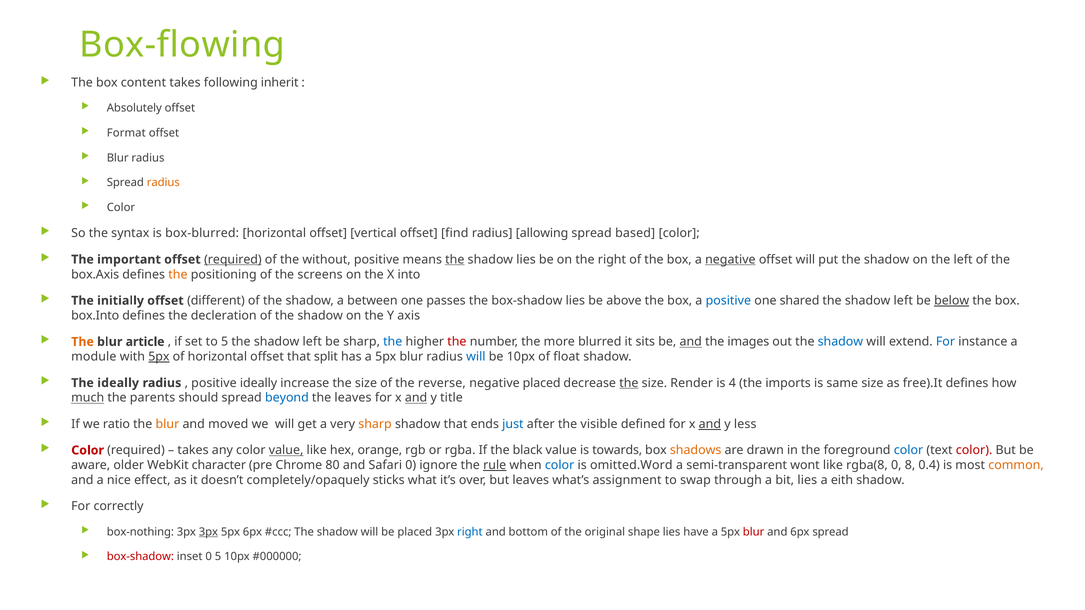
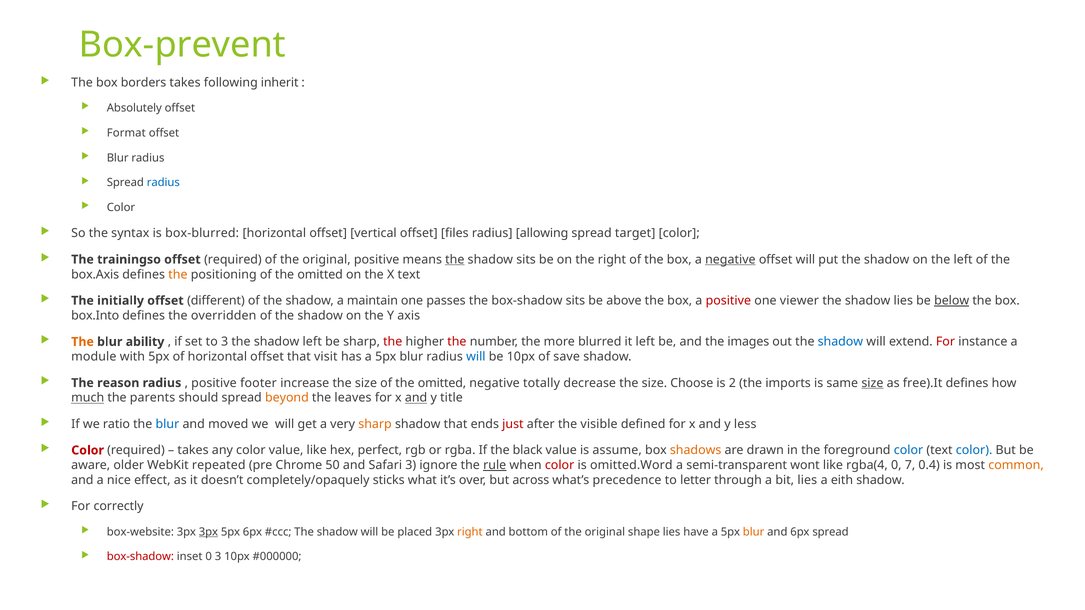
Box-flowing: Box-flowing -> Box-prevent (182, 45)
content: content -> borders (144, 83)
radius colour: orange -> blue (163, 183)
find: find -> files (455, 233)
based: based -> target (635, 233)
important: important -> trainingso (129, 260)
required underline: present -> none (233, 260)
without: without -> original (327, 260)
shadow lies: lies -> sits (526, 260)
positioning of the screens: screens -> omitted (320, 275)
X into: into -> text (409, 275)
between: between -> maintain (372, 301)
box-shadow lies: lies -> sits (575, 301)
positive colour: blue -> red (728, 301)
shared: shared -> viewer (799, 301)
left: left -> lies (903, 301)
decleration: decleration -> overridden (224, 316)
article: article -> ability (145, 342)
to 5: 5 -> 3 (225, 342)
the colour: blue -> red (393, 342)
it sits: sits -> left (645, 342)
and underline: present -> none (691, 342)
For colour: blue -> red (945, 342)
5px underline: present -> none (159, 357)
split: split -> visit (326, 357)
float: float -> save (567, 357)
The ideally: ideally -> reason (118, 383)
positive ideally: ideally -> footer (258, 383)
size of the reverse: reverse -> omitted (442, 383)
negative placed: placed -> totally (542, 383)
the underline: present -> none (629, 383)
Render: Render -> Choose (692, 383)
4: 4 -> 2 (732, 383)
size underline: none -> present (872, 383)
beyond colour: blue -> orange (287, 398)
blur colour: orange -> blue (167, 424)
just colour: blue -> red (513, 424)
and underline: present -> none (710, 424)
value underline: present -> none (286, 451)
orange: orange -> perfect (380, 451)
towards: towards -> assume (617, 451)
color colour: red -> blue (974, 451)
character: character -> repeated (219, 465)
80: 80 -> 50 (333, 465)
Safari 0: 0 -> 3 (411, 465)
color colour: blue -> red (560, 465)
rgba(8: rgba(8 -> rgba(4 (867, 465)
8: 8 -> 7 (910, 465)
but leaves: leaves -> across (531, 480)
assignment: assignment -> precedence (627, 480)
swap: swap -> letter (696, 480)
box-nothing: box-nothing -> box-website (140, 532)
right colour: blue -> orange (470, 532)
blur colour: red -> orange (754, 532)
0 5: 5 -> 3 (218, 557)
